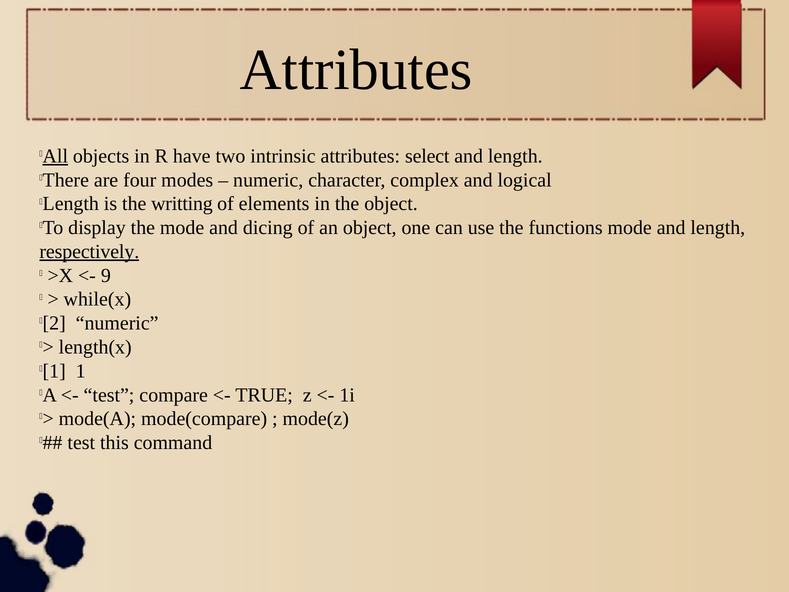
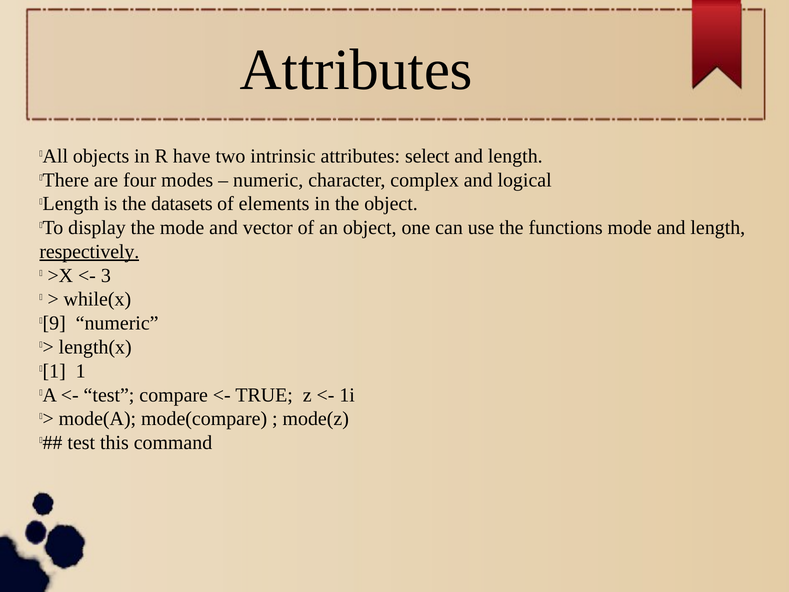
All underline: present -> none (55, 156)
writting: writting -> datasets (182, 204)
dicing: dicing -> vector (268, 228)
9: 9 -> 3 (106, 275)
2: 2 -> 9 (54, 323)
